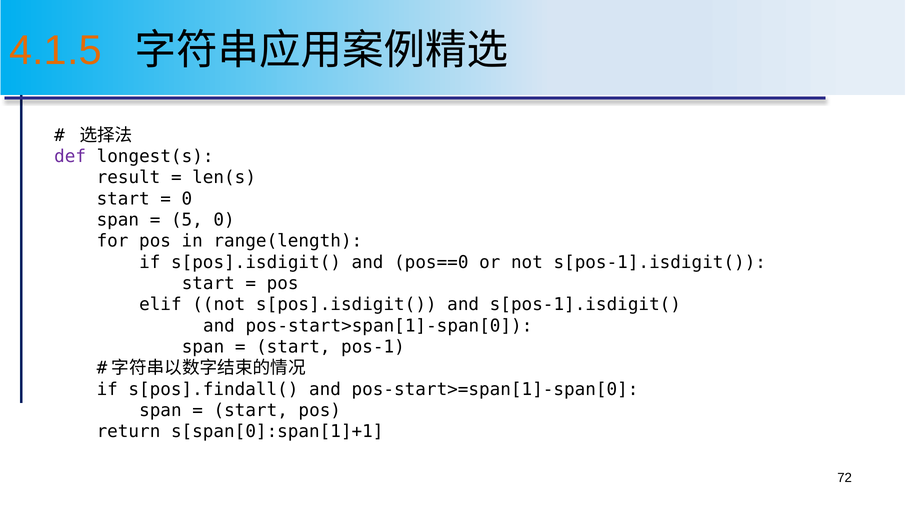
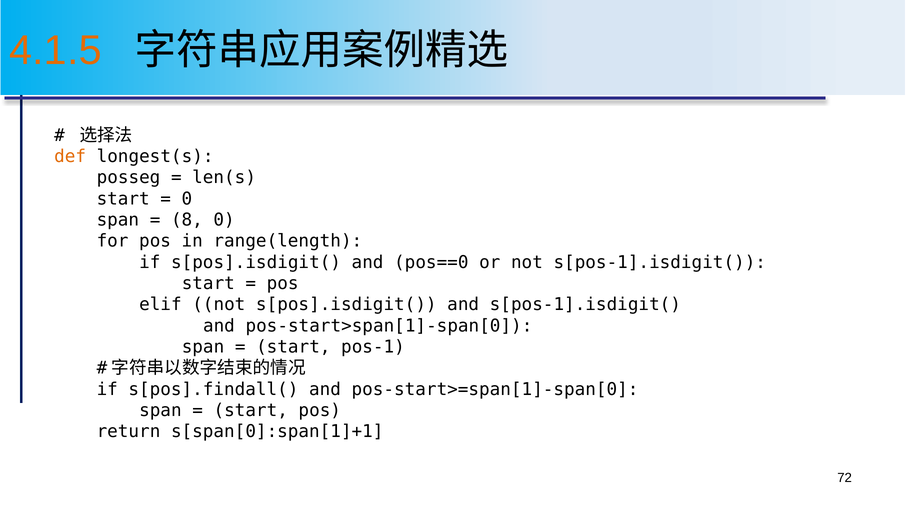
def colour: purple -> orange (70, 156)
result: result -> posseg (129, 177)
5: 5 -> 8 (187, 220)
